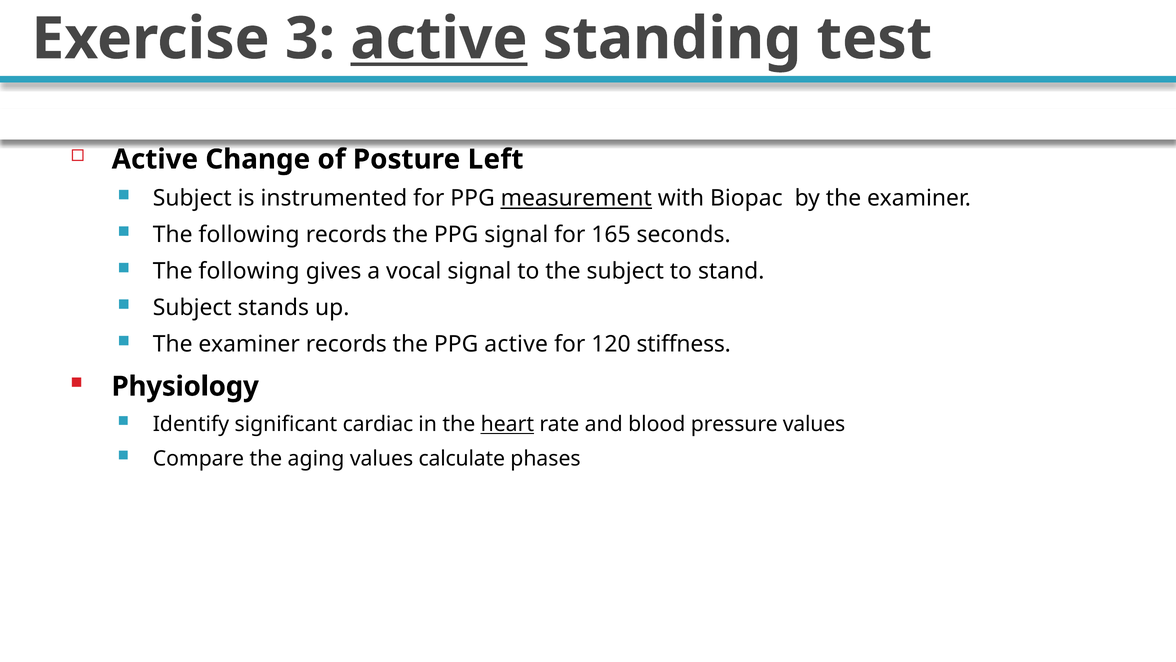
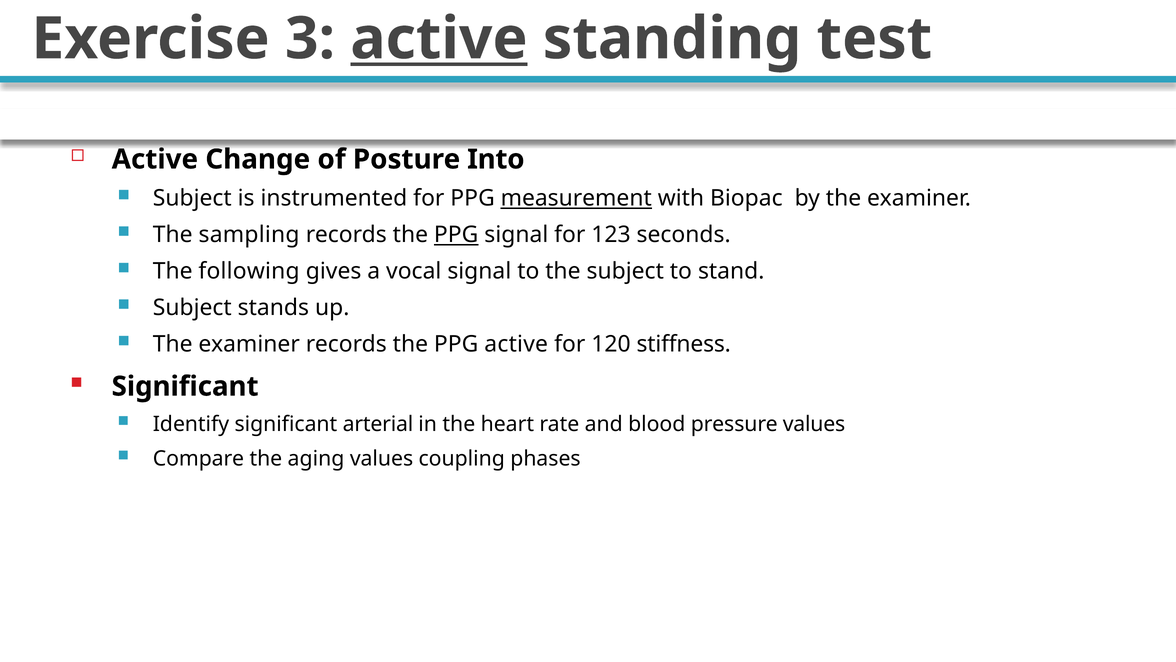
Left: Left -> Into (496, 159)
following: following -> sampling (249, 235)
PPG underline: none -> present (456, 235)
165: 165 -> 123 (611, 235)
Physiology: Physiology -> Significant (185, 386)
cardiac: cardiac -> arterial (378, 424)
heart underline: present -> none (507, 424)
calculate: calculate -> coupling (462, 459)
